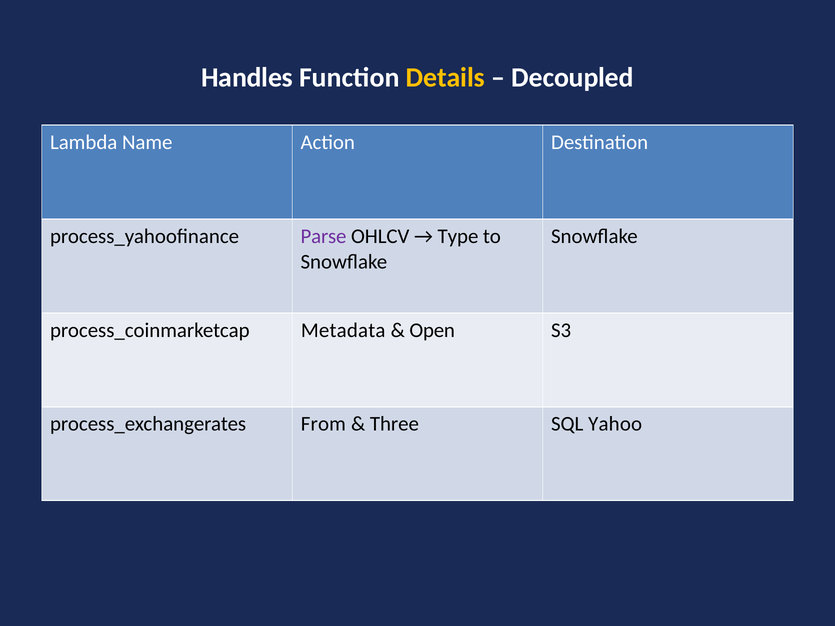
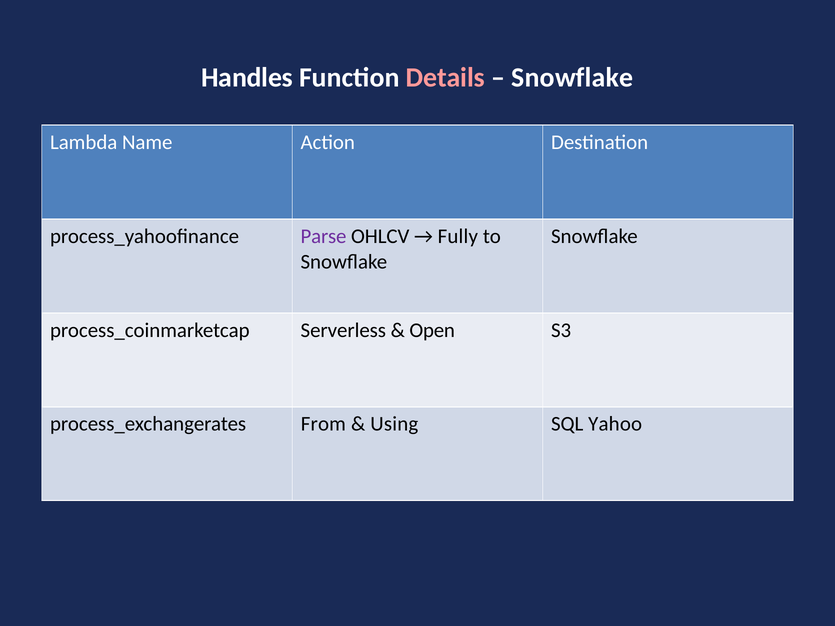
Details colour: yellow -> pink (445, 78)
Decoupled: Decoupled -> Snowflake (572, 78)
Type: Type -> Fully (458, 236)
Metadata: Metadata -> Serverless (343, 330)
Three: Three -> Using (394, 424)
